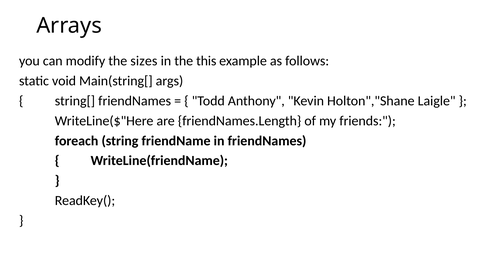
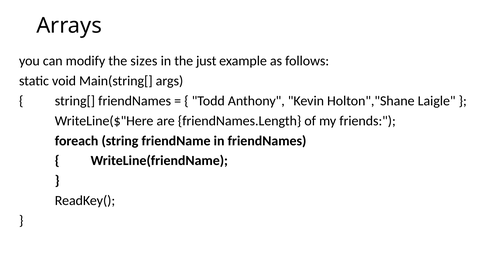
this: this -> just (206, 61)
